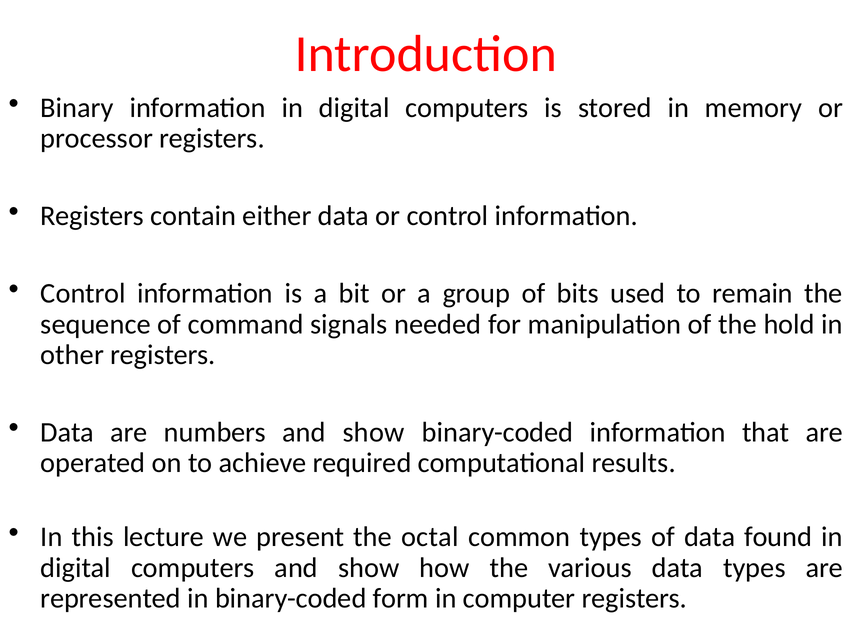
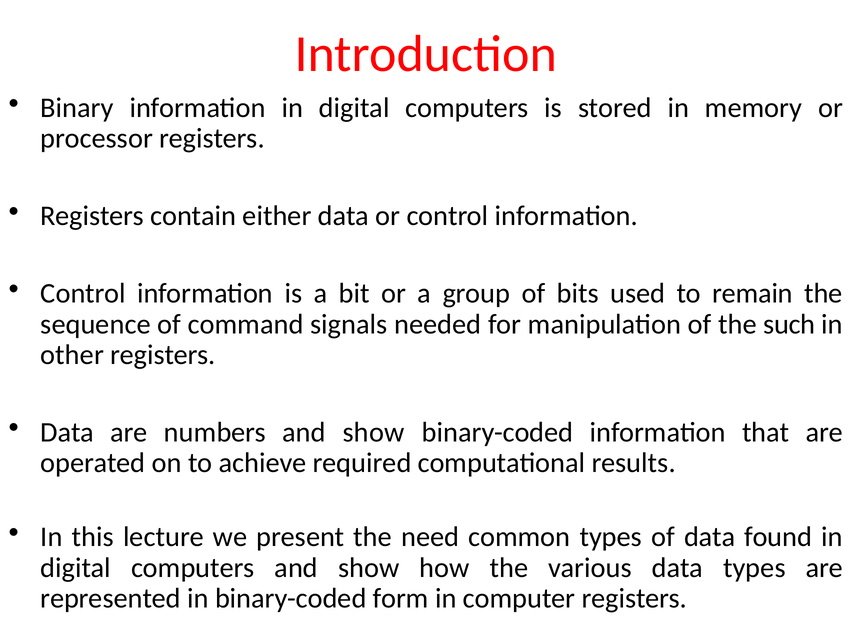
hold: hold -> such (789, 324)
octal: octal -> need (430, 537)
